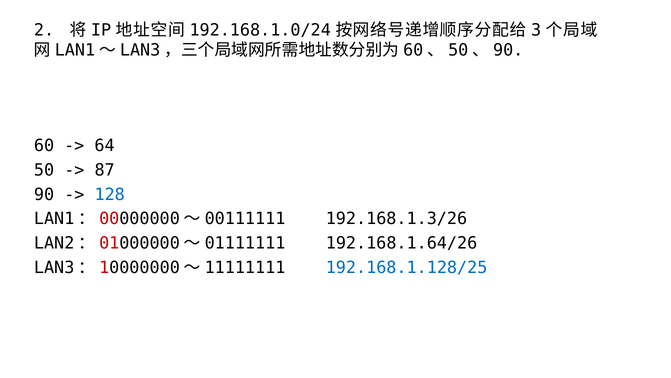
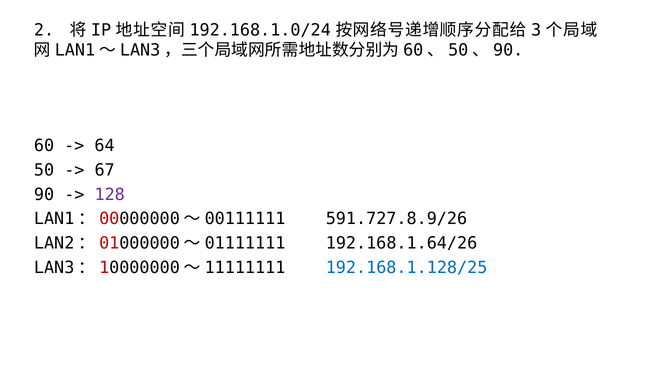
87: 87 -> 67 (105, 170)
128 colour: blue -> purple (110, 194)
192.168.1.3/26: 192.168.1.3/26 -> 591.727.8.9/26 (396, 219)
